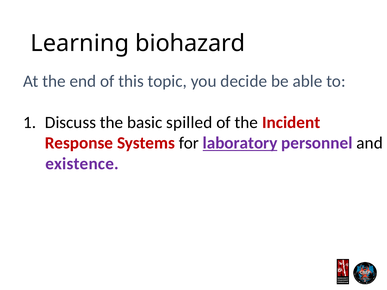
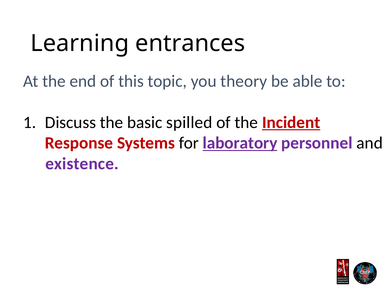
biohazard: biohazard -> entrances (190, 43)
decide: decide -> theory (244, 81)
Incident underline: none -> present (291, 123)
